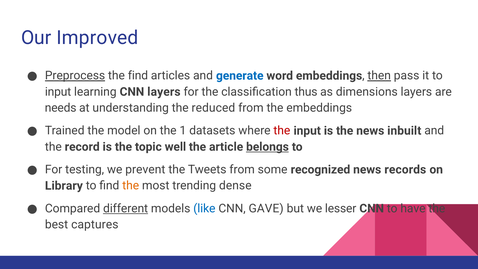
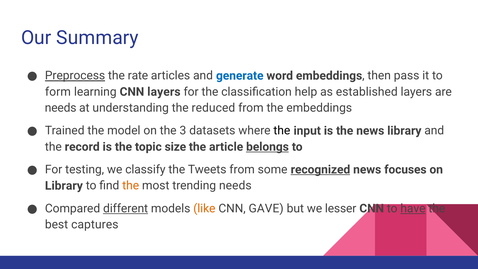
Improved: Improved -> Summary (97, 38)
the find: find -> rate (138, 76)
then underline: present -> none (379, 76)
input: input -> form (58, 92)
thus: thus -> help (306, 92)
dimensions: dimensions -> established (367, 92)
1: 1 -> 3 (183, 131)
the colour: red -> black (282, 131)
news inbuilt: inbuilt -> library (404, 131)
well: well -> size (175, 147)
prevent: prevent -> classify (145, 169)
recognized underline: none -> present (320, 169)
records: records -> focuses (405, 169)
trending dense: dense -> needs (235, 186)
like colour: blue -> orange (204, 208)
have underline: none -> present (413, 208)
